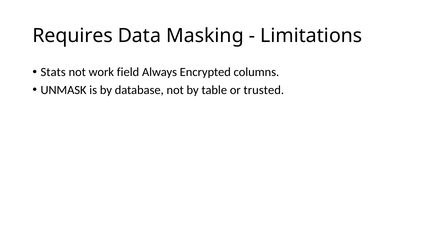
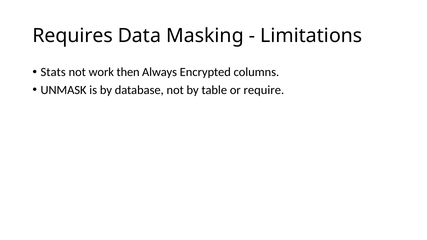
field: field -> then (128, 72)
trusted: trusted -> require (264, 90)
